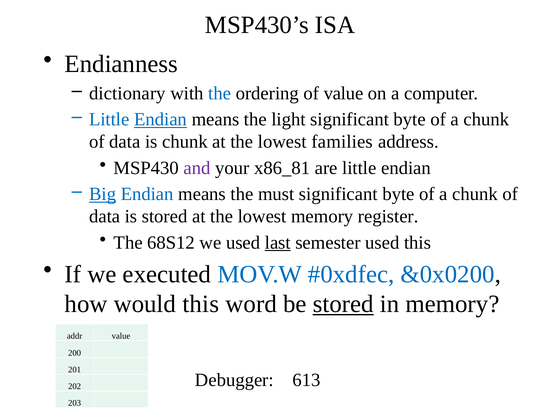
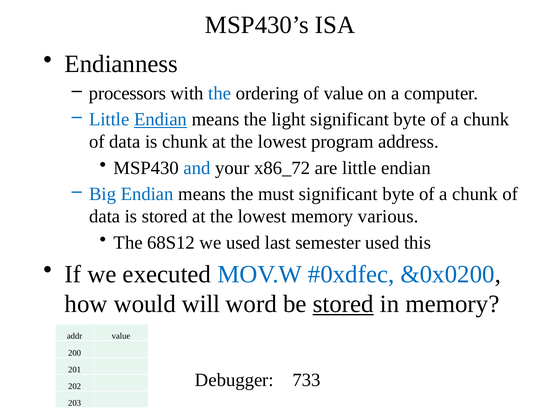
dictionary: dictionary -> processors (128, 93)
families: families -> program (342, 142)
and colour: purple -> blue (197, 168)
x86_81: x86_81 -> x86_72 (282, 168)
Big underline: present -> none (103, 194)
register: register -> various (388, 216)
last underline: present -> none (278, 243)
would this: this -> will (201, 304)
613: 613 -> 733 (306, 380)
